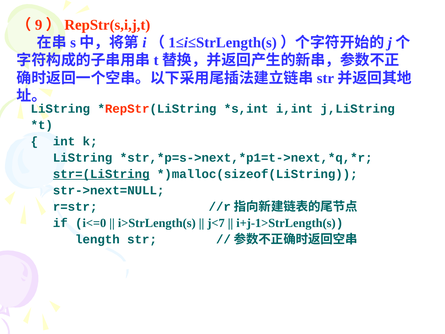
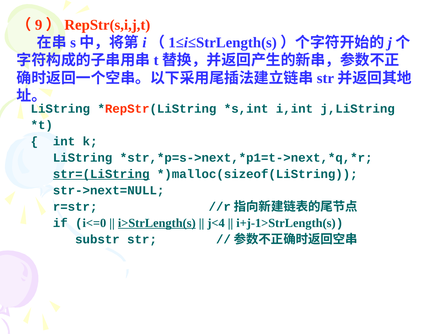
i>StrLength(s underline: none -> present (157, 223)
j<7: j<7 -> j<4 (216, 223)
length: length -> substr (97, 239)
